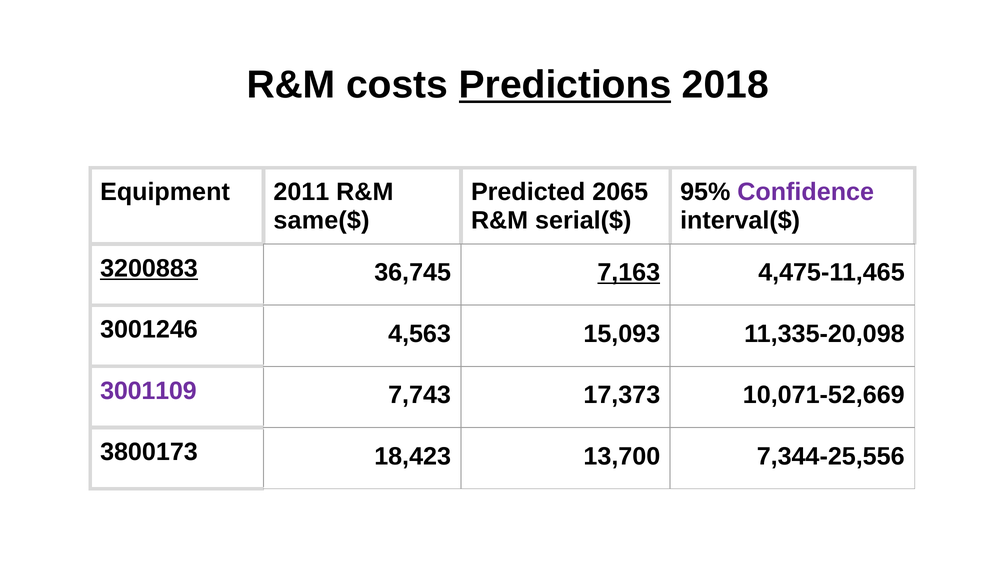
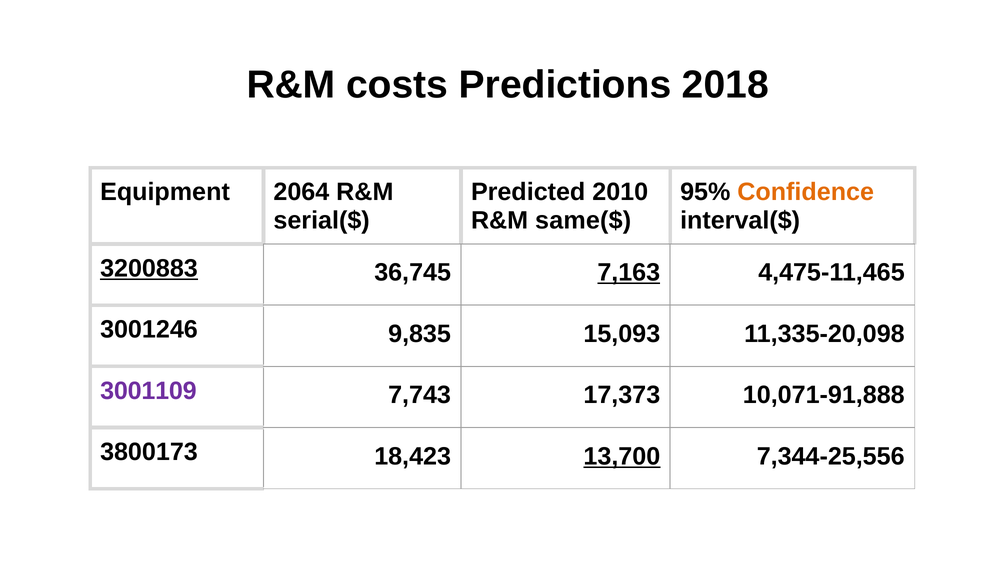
Predictions underline: present -> none (565, 85)
2011: 2011 -> 2064 (301, 192)
2065: 2065 -> 2010 (620, 192)
Confidence colour: purple -> orange (806, 192)
same($: same($ -> serial($ (322, 220)
serial($: serial($ -> same($ (583, 220)
4,563: 4,563 -> 9,835 (420, 334)
10,071-52,669: 10,071-52,669 -> 10,071-91,888 (824, 395)
13,700 underline: none -> present (622, 457)
